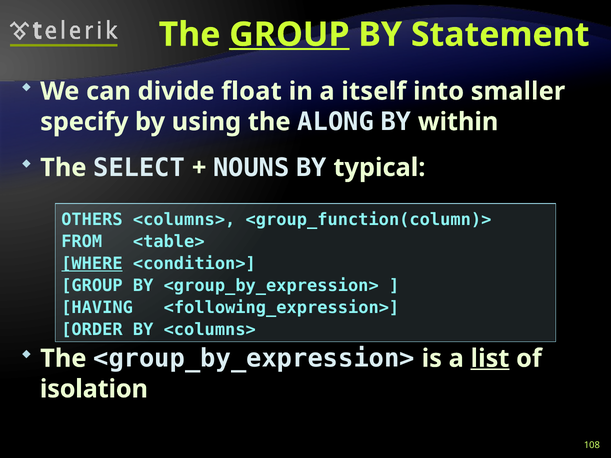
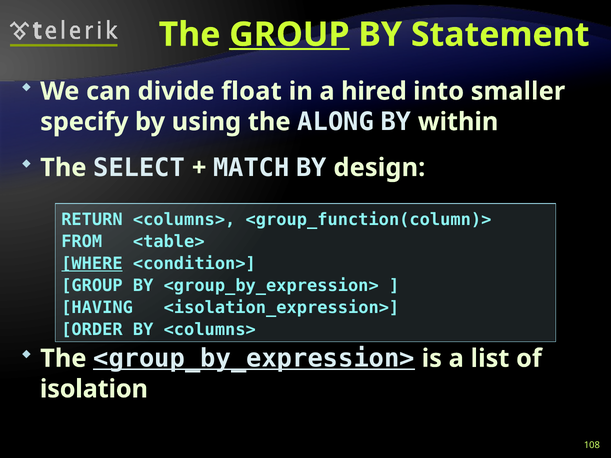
itself: itself -> hired (374, 91)
NOUNS: NOUNS -> MATCH (251, 168)
typical: typical -> design (379, 168)
OTHERS: OTHERS -> RETURN (92, 220)
<following_expression>: <following_expression> -> <isolation_expression> (281, 308)
<group_by_expression> underline: none -> present (254, 359)
list underline: present -> none (490, 359)
